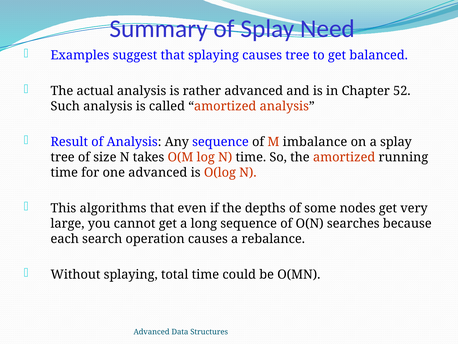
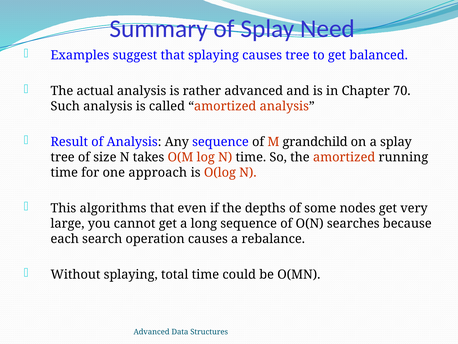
52: 52 -> 70 (402, 91)
imbalance: imbalance -> grandchild (315, 142)
one advanced: advanced -> approach (158, 172)
